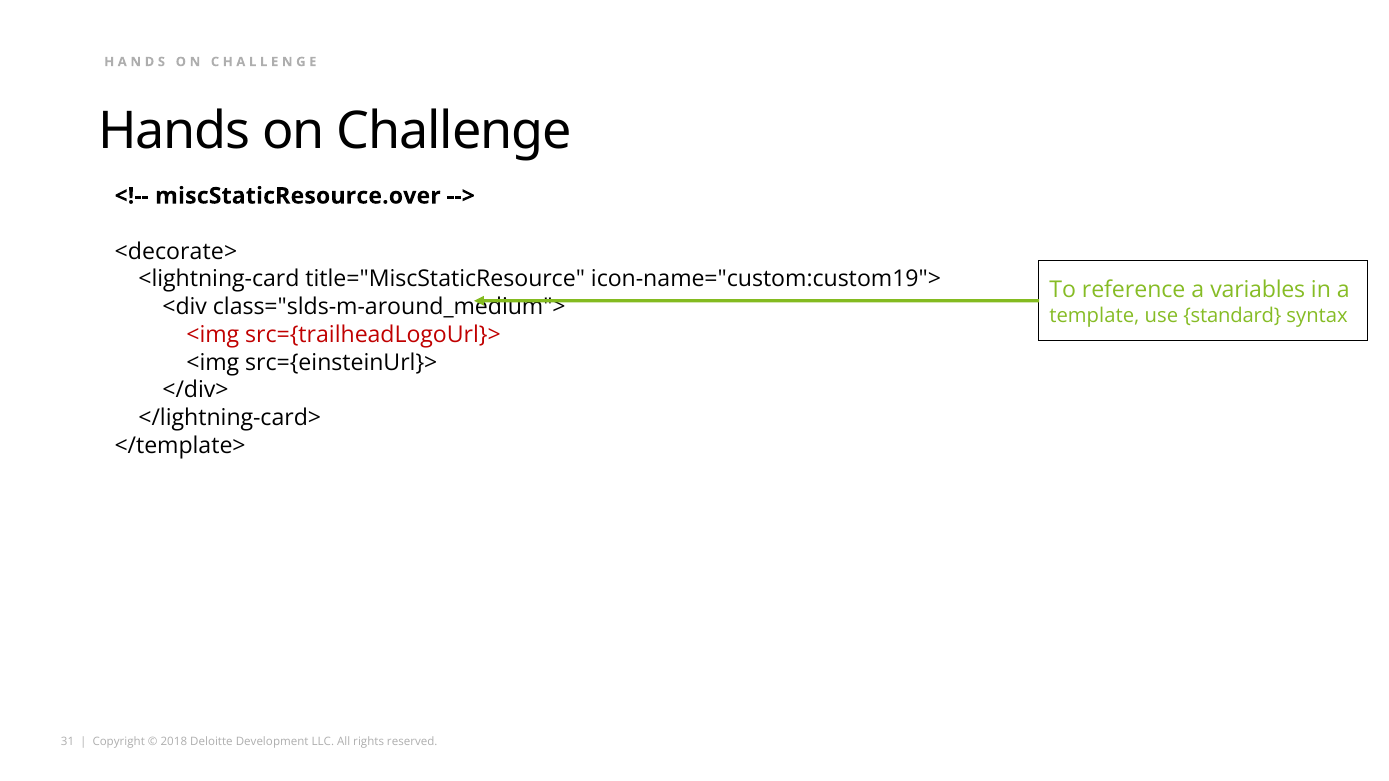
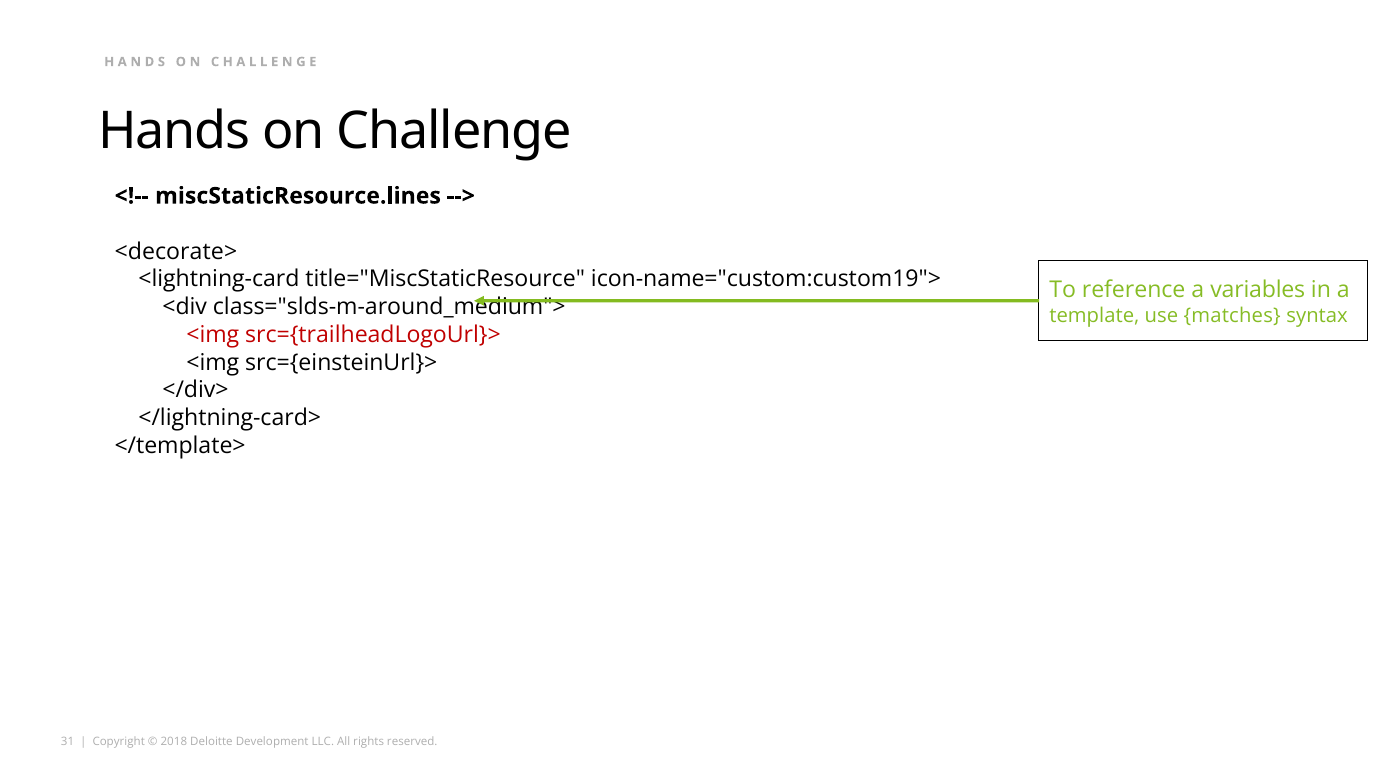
miscStaticResource.over: miscStaticResource.over -> miscStaticResource.lines (298, 196)
standard: standard -> matches (1232, 316)
